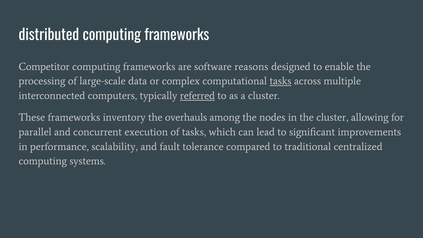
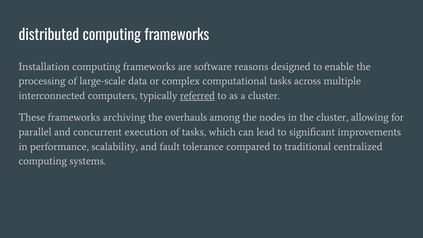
Competitor: Competitor -> Installation (44, 67)
tasks underline: present -> none (281, 81)
inventory: inventory -> archiving (124, 117)
